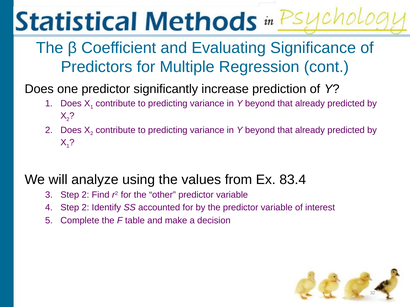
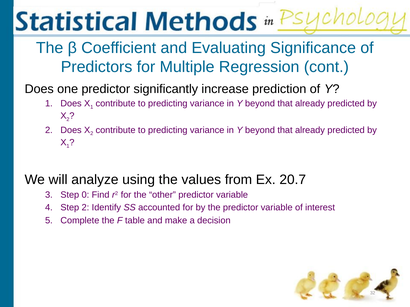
83.4: 83.4 -> 20.7 (293, 180)
2: 2 -> 0 (85, 195)
